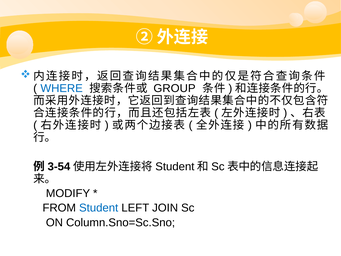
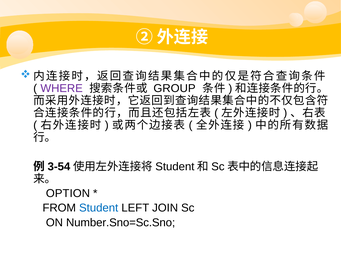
WHERE colour: blue -> purple (62, 88)
MODIFY: MODIFY -> OPTION (68, 193)
Column.Sno=Sc.Sno: Column.Sno=Sc.Sno -> Number.Sno=Sc.Sno (121, 222)
